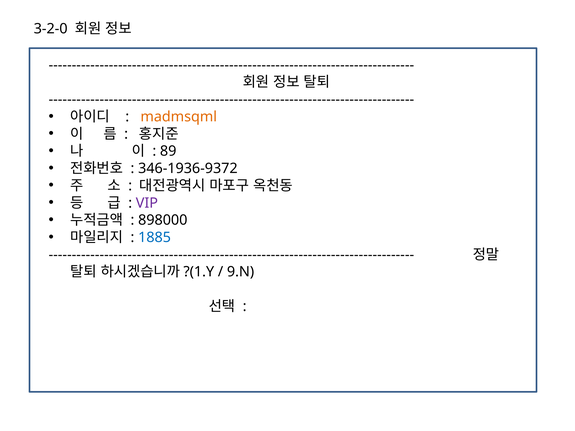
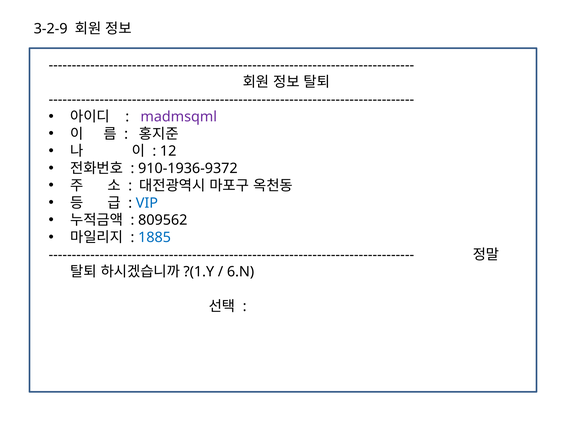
3-2-0: 3-2-0 -> 3-2-9 (51, 29)
madmsqml colour: orange -> purple (179, 117)
89: 89 -> 12 (168, 151)
346-1936-9372: 346-1936-9372 -> 910-1936-9372 (188, 169)
VIP colour: purple -> blue (147, 203)
898000: 898000 -> 809562 (163, 220)
9.N: 9.N -> 6.N (241, 272)
